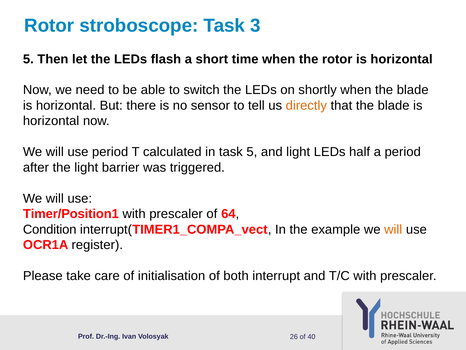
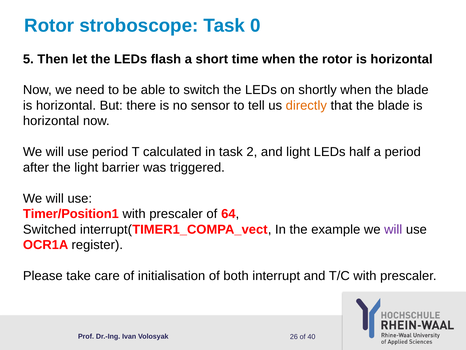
3: 3 -> 0 (256, 26)
task 5: 5 -> 2 (252, 152)
Condition: Condition -> Switched (50, 229)
will colour: orange -> purple (393, 229)
